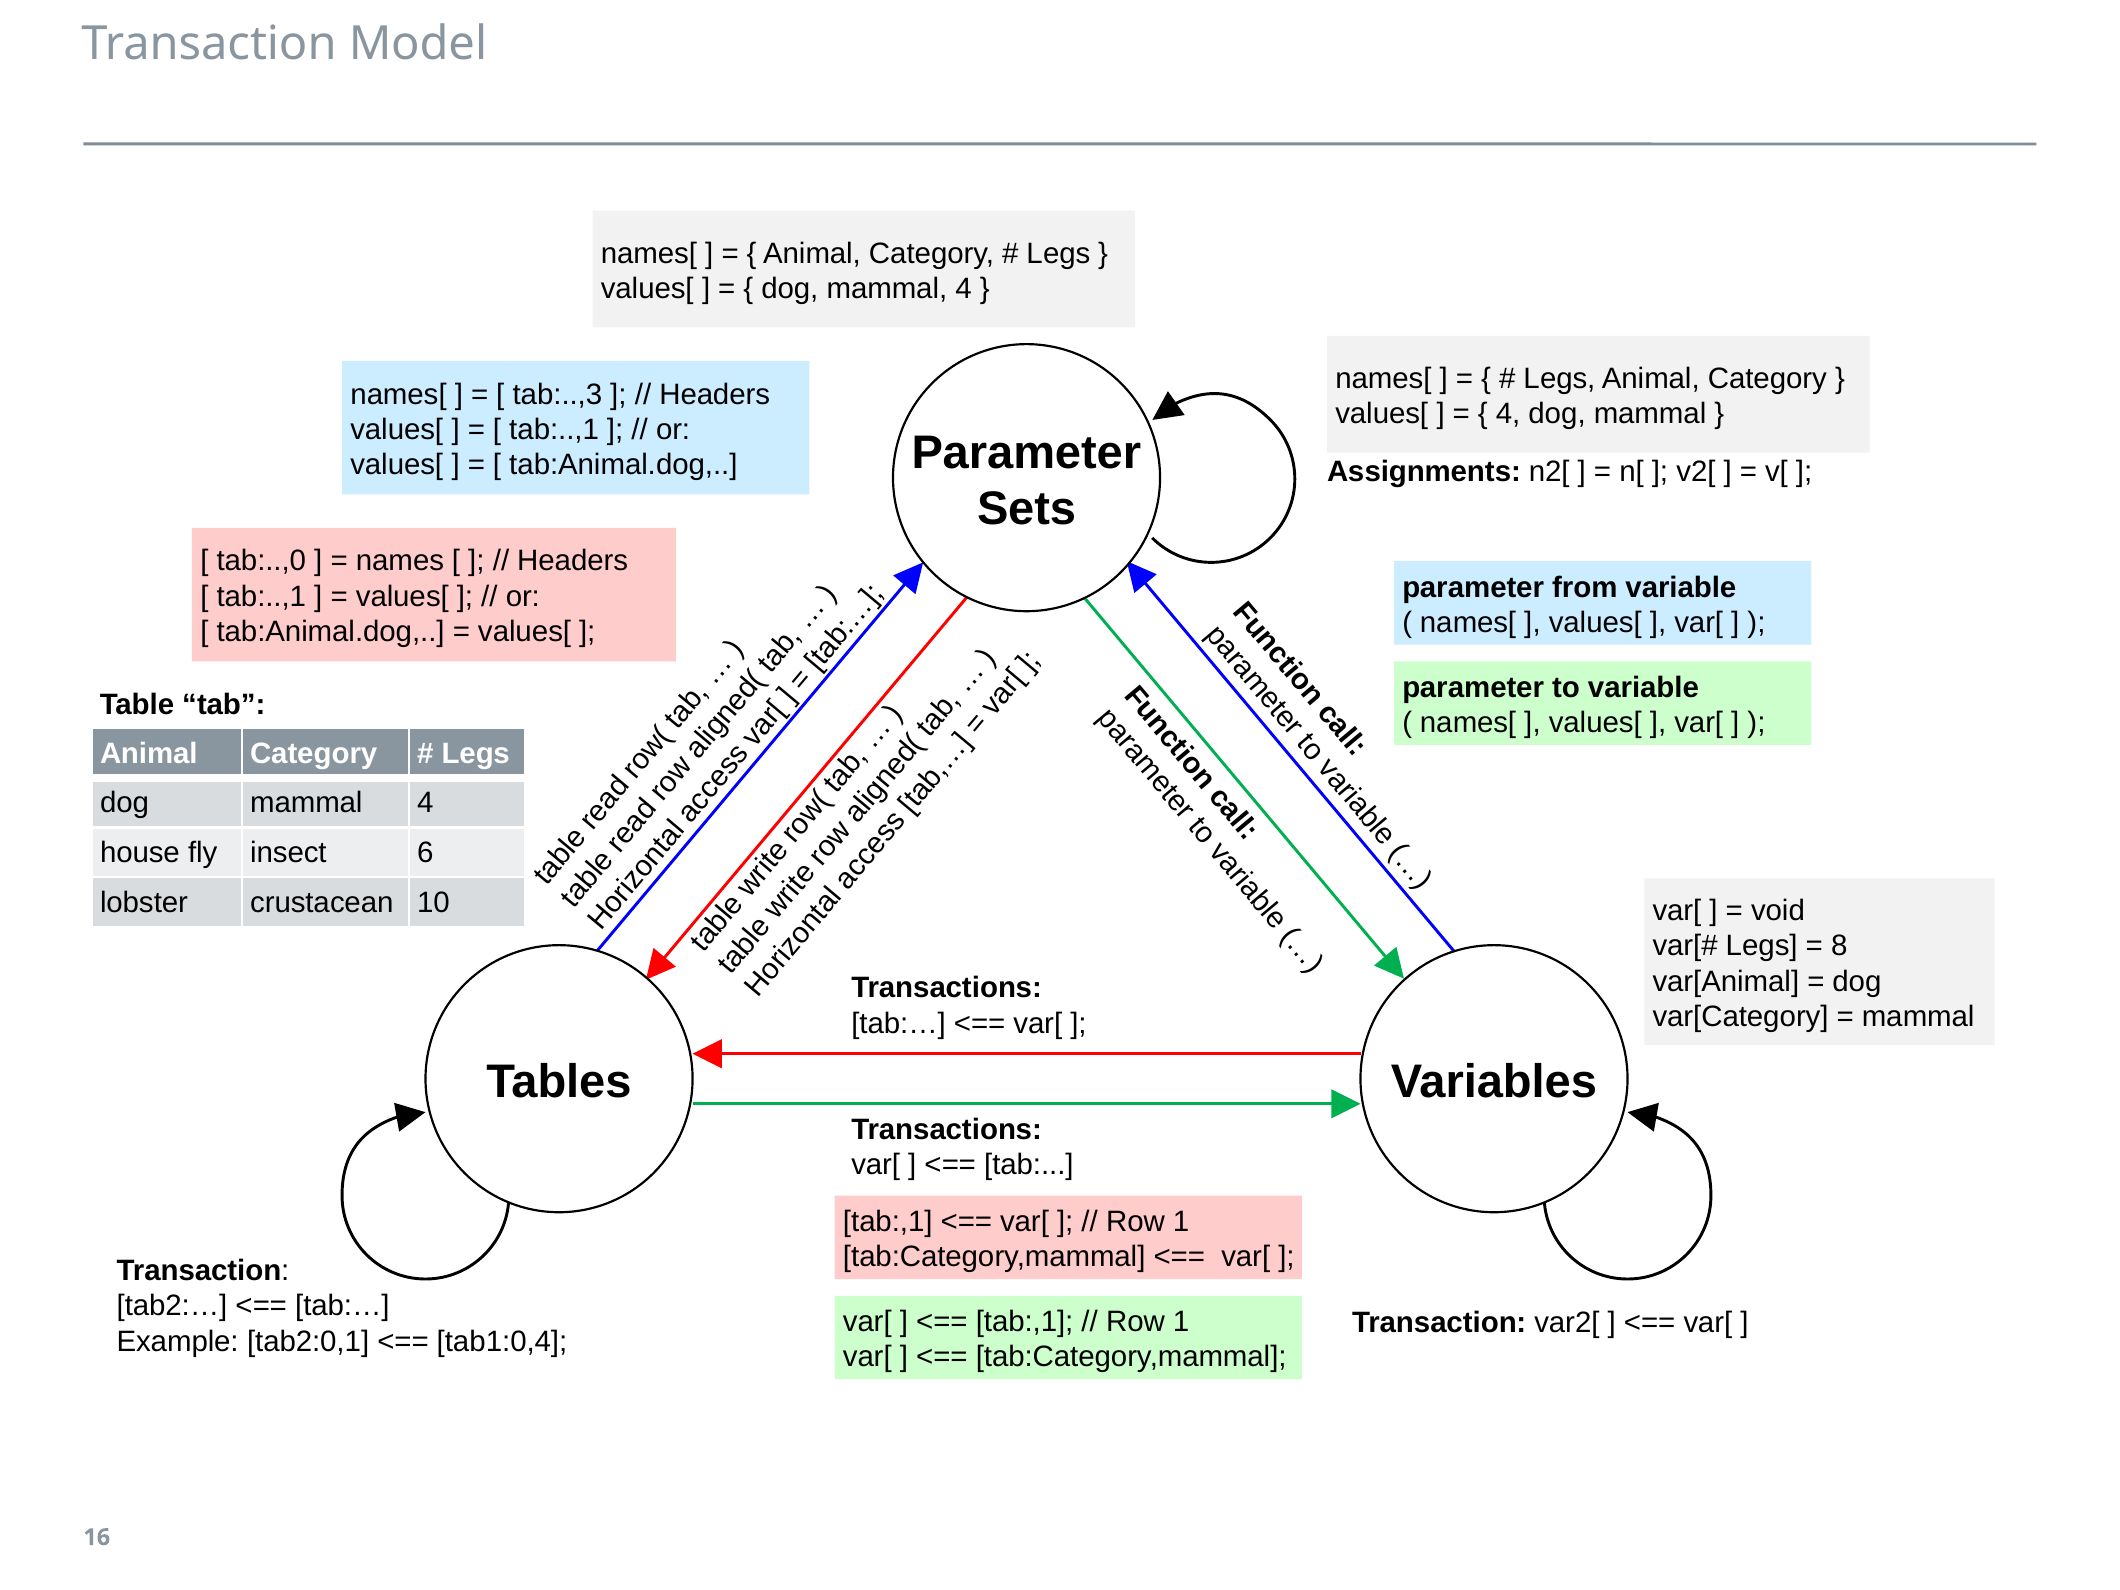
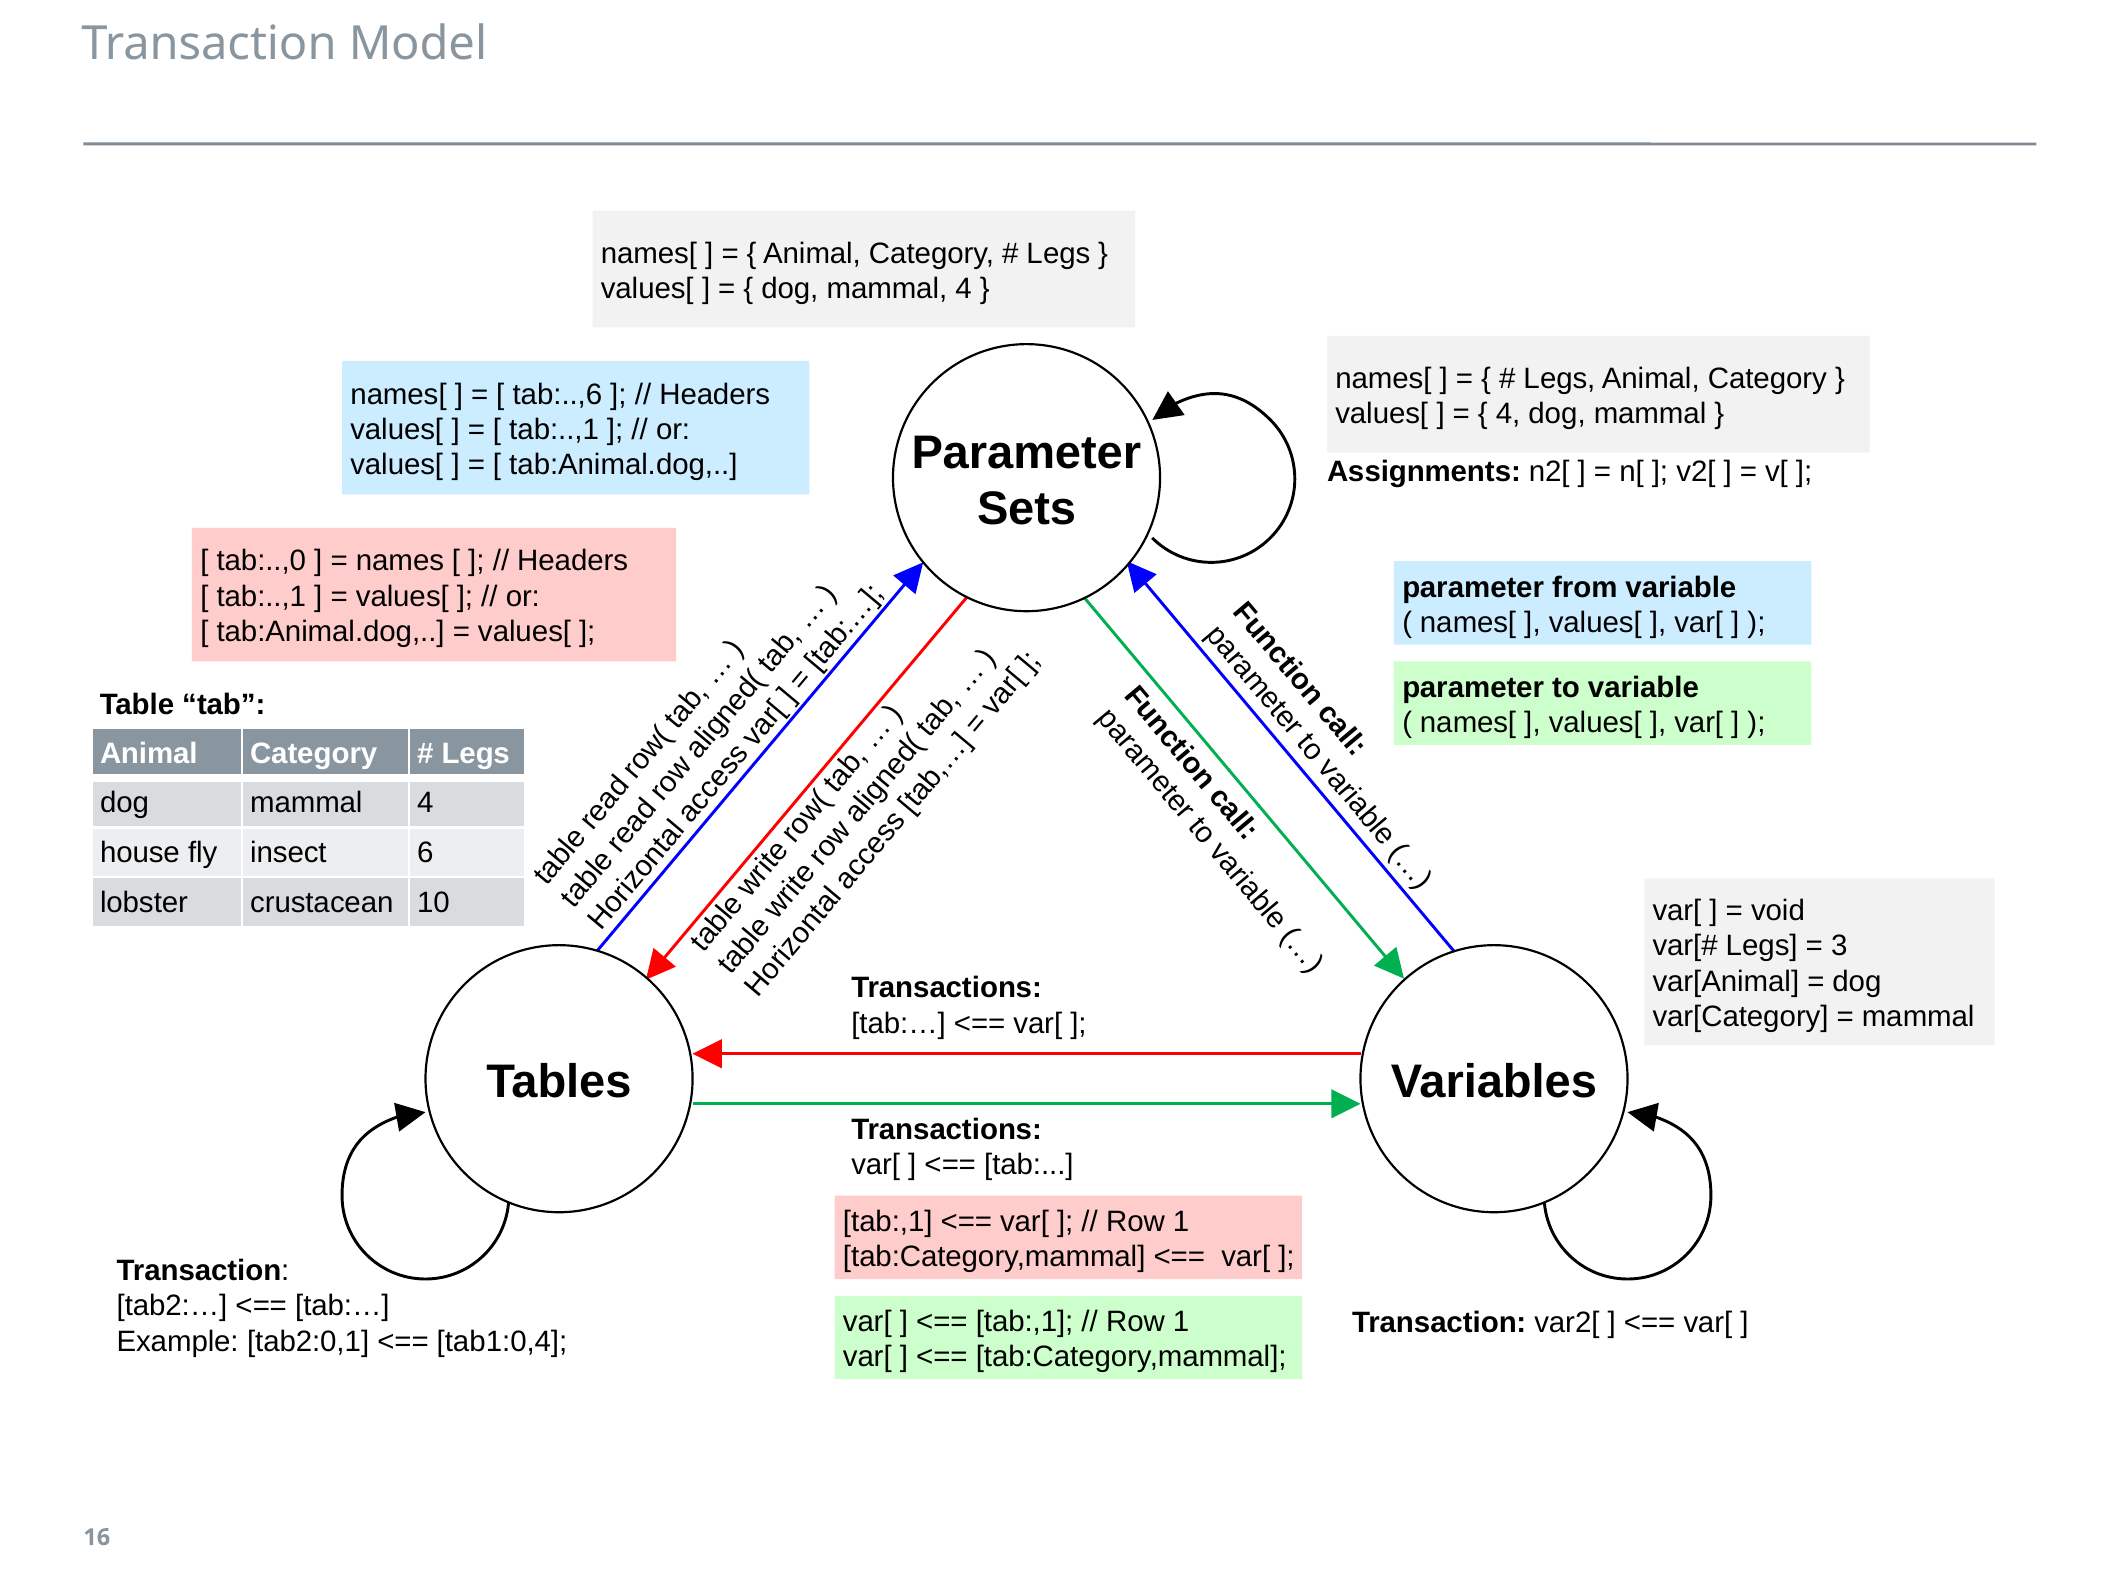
tab:..,3: tab:..,3 -> tab:..,6 (557, 394)
8: 8 -> 3 (1839, 946)
